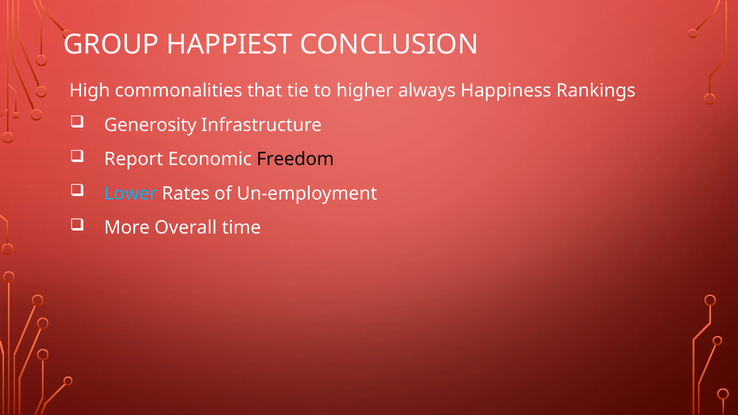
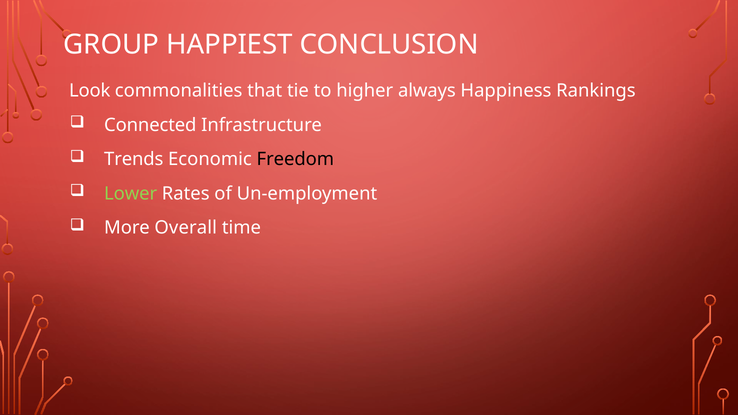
High: High -> Look (90, 91)
Generosity: Generosity -> Connected (150, 125)
Report: Report -> Trends (134, 159)
Lower colour: light blue -> light green (131, 194)
